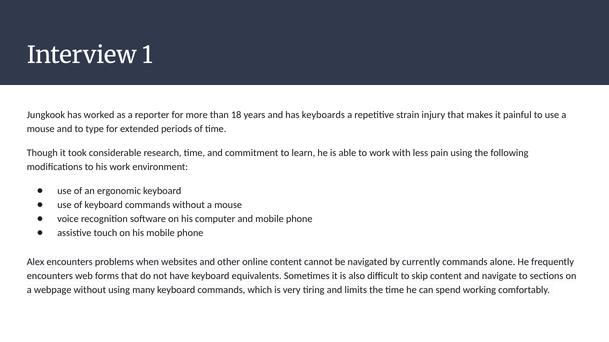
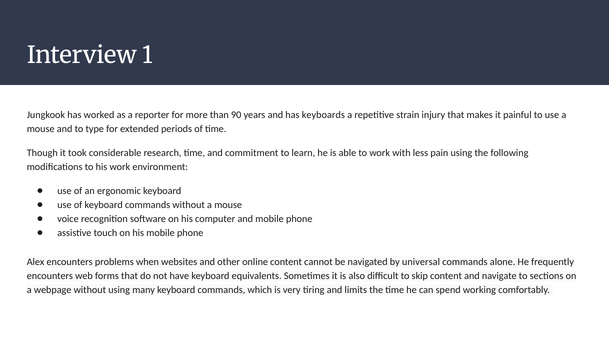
18: 18 -> 90 (236, 115)
currently: currently -> universal (421, 263)
